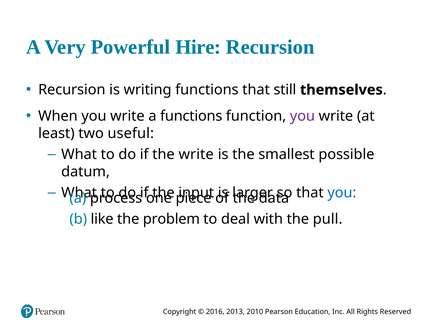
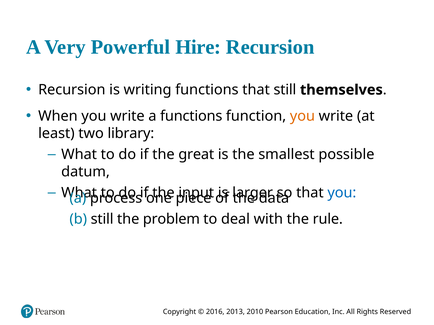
you colour: purple -> orange (302, 116)
useful: useful -> library (131, 134)
the write: write -> great (196, 155)
b like: like -> still (102, 219)
pull: pull -> rule (328, 219)
